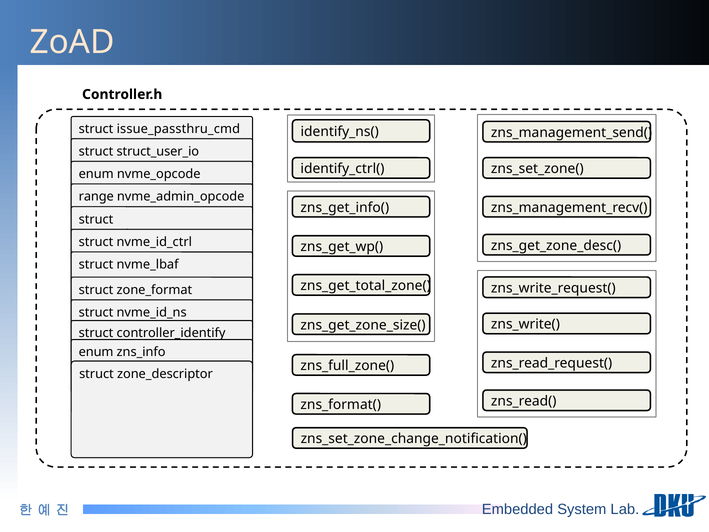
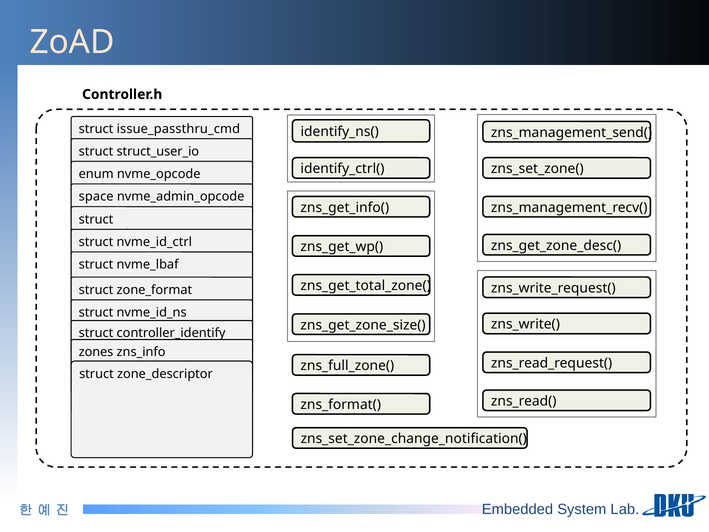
range: range -> space (96, 196)
enum: enum -> zones (96, 352)
